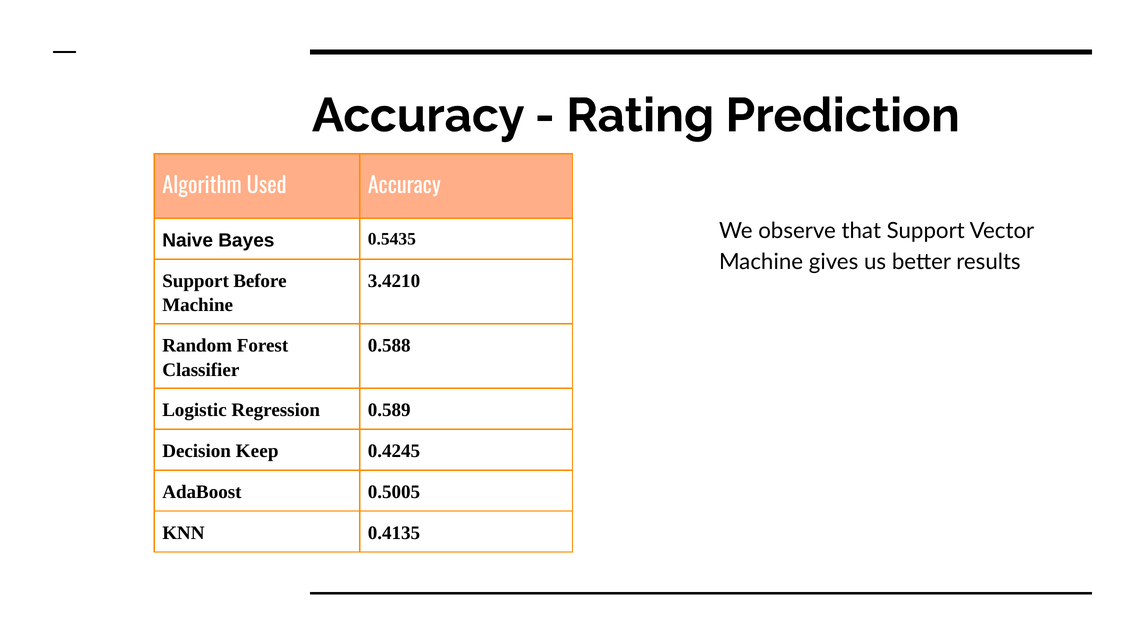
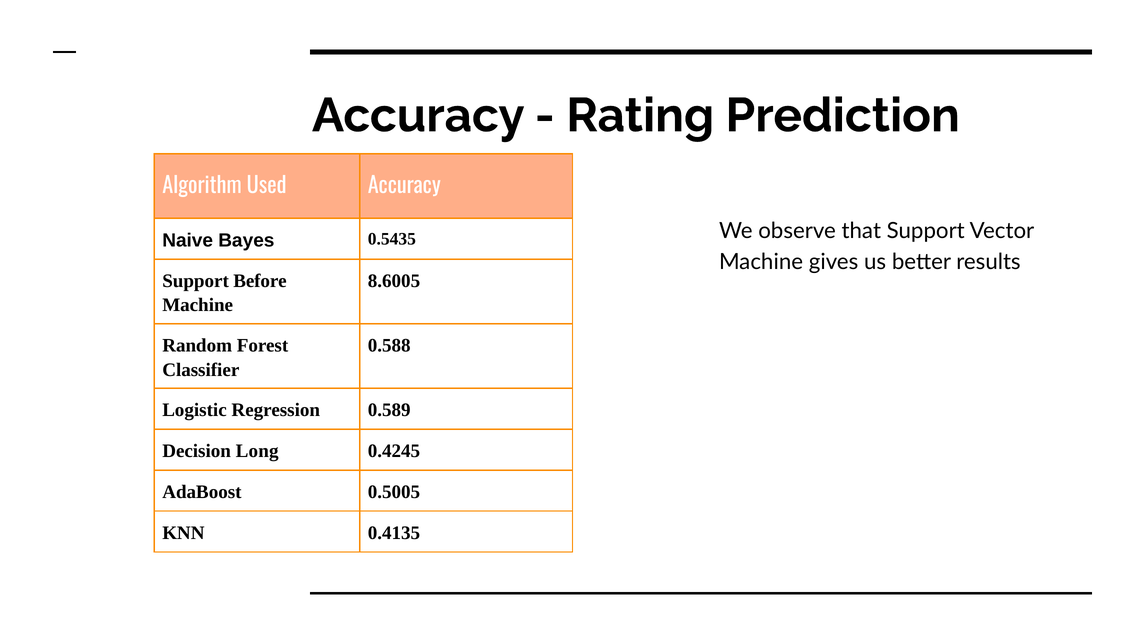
3.4210: 3.4210 -> 8.6005 (394, 281)
Keep: Keep -> Long (257, 451)
